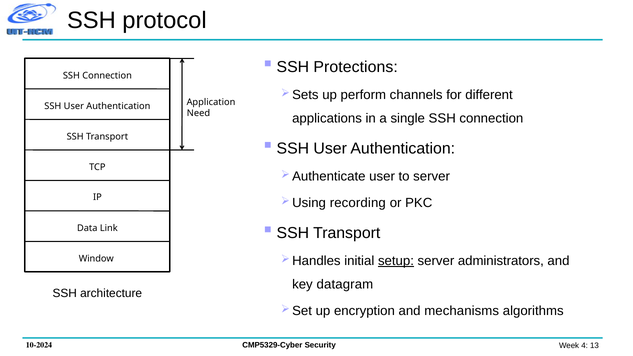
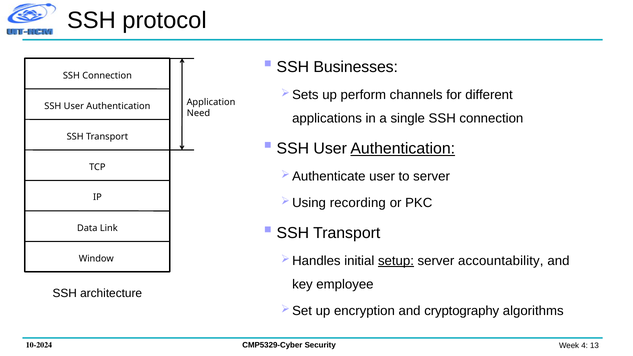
Protections: Protections -> Businesses (356, 67)
Authentication underline: none -> present (403, 149)
administrators: administrators -> accountability (501, 261)
datagram: datagram -> employee (345, 285)
mechanisms: mechanisms -> cryptography (462, 311)
